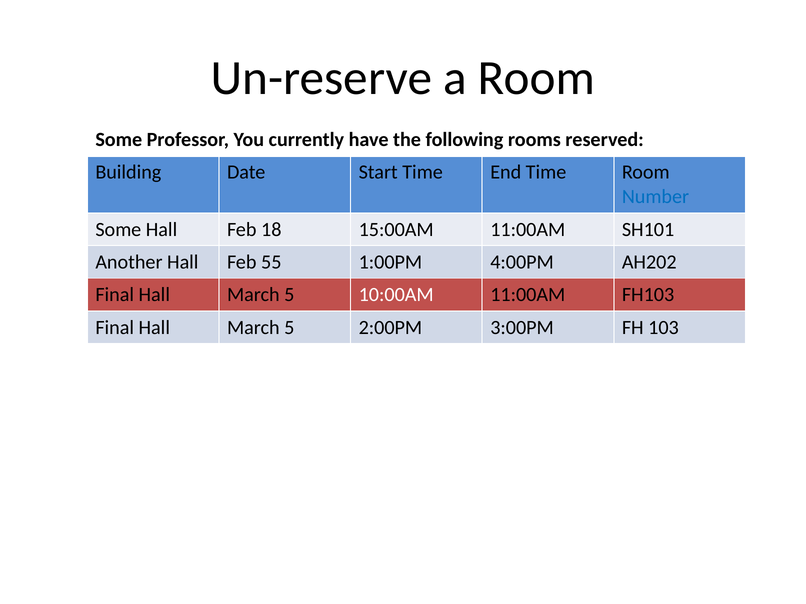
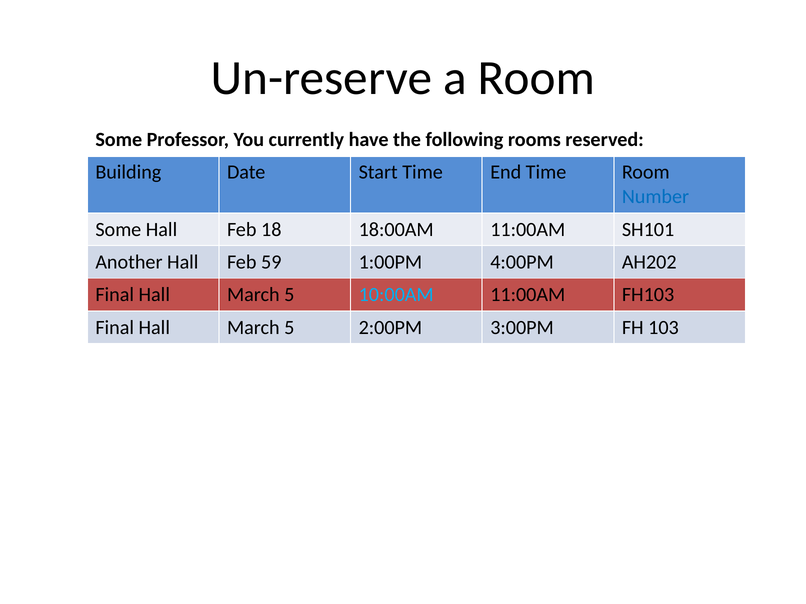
15:00AM: 15:00AM -> 18:00AM (396, 230)
55: 55 -> 59 (271, 262)
10:00AM colour: white -> light blue (396, 295)
